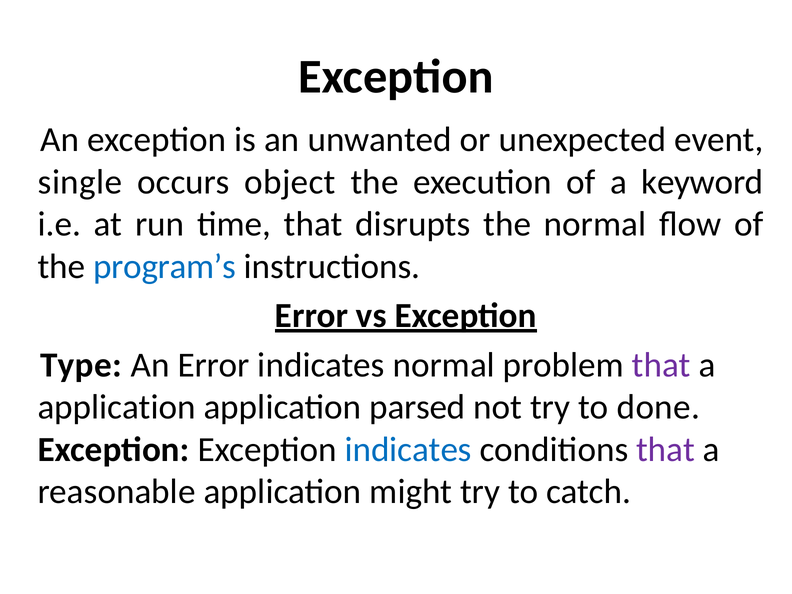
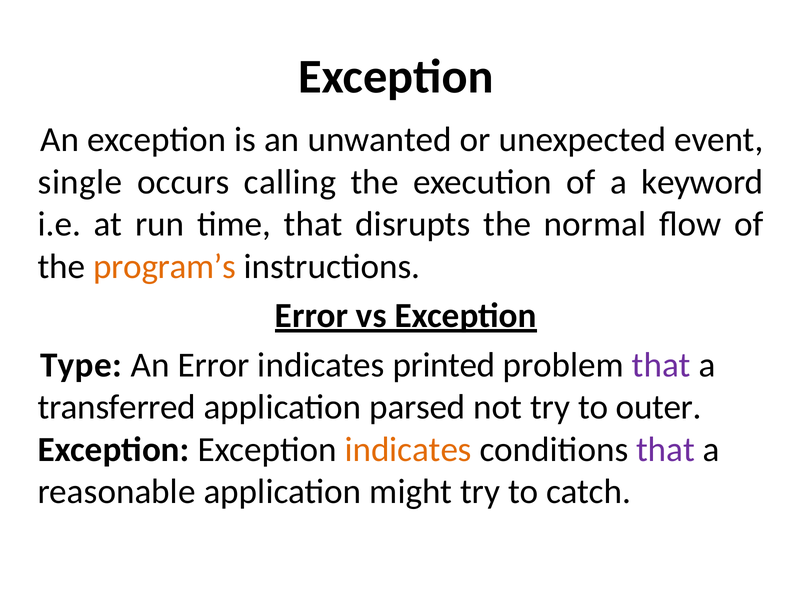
object: object -> calling (290, 182)
program’s colour: blue -> orange (165, 266)
indicates normal: normal -> printed (444, 365)
application: application -> transferred (117, 407)
done: done -> outer (659, 407)
indicates colour: blue -> orange (408, 450)
